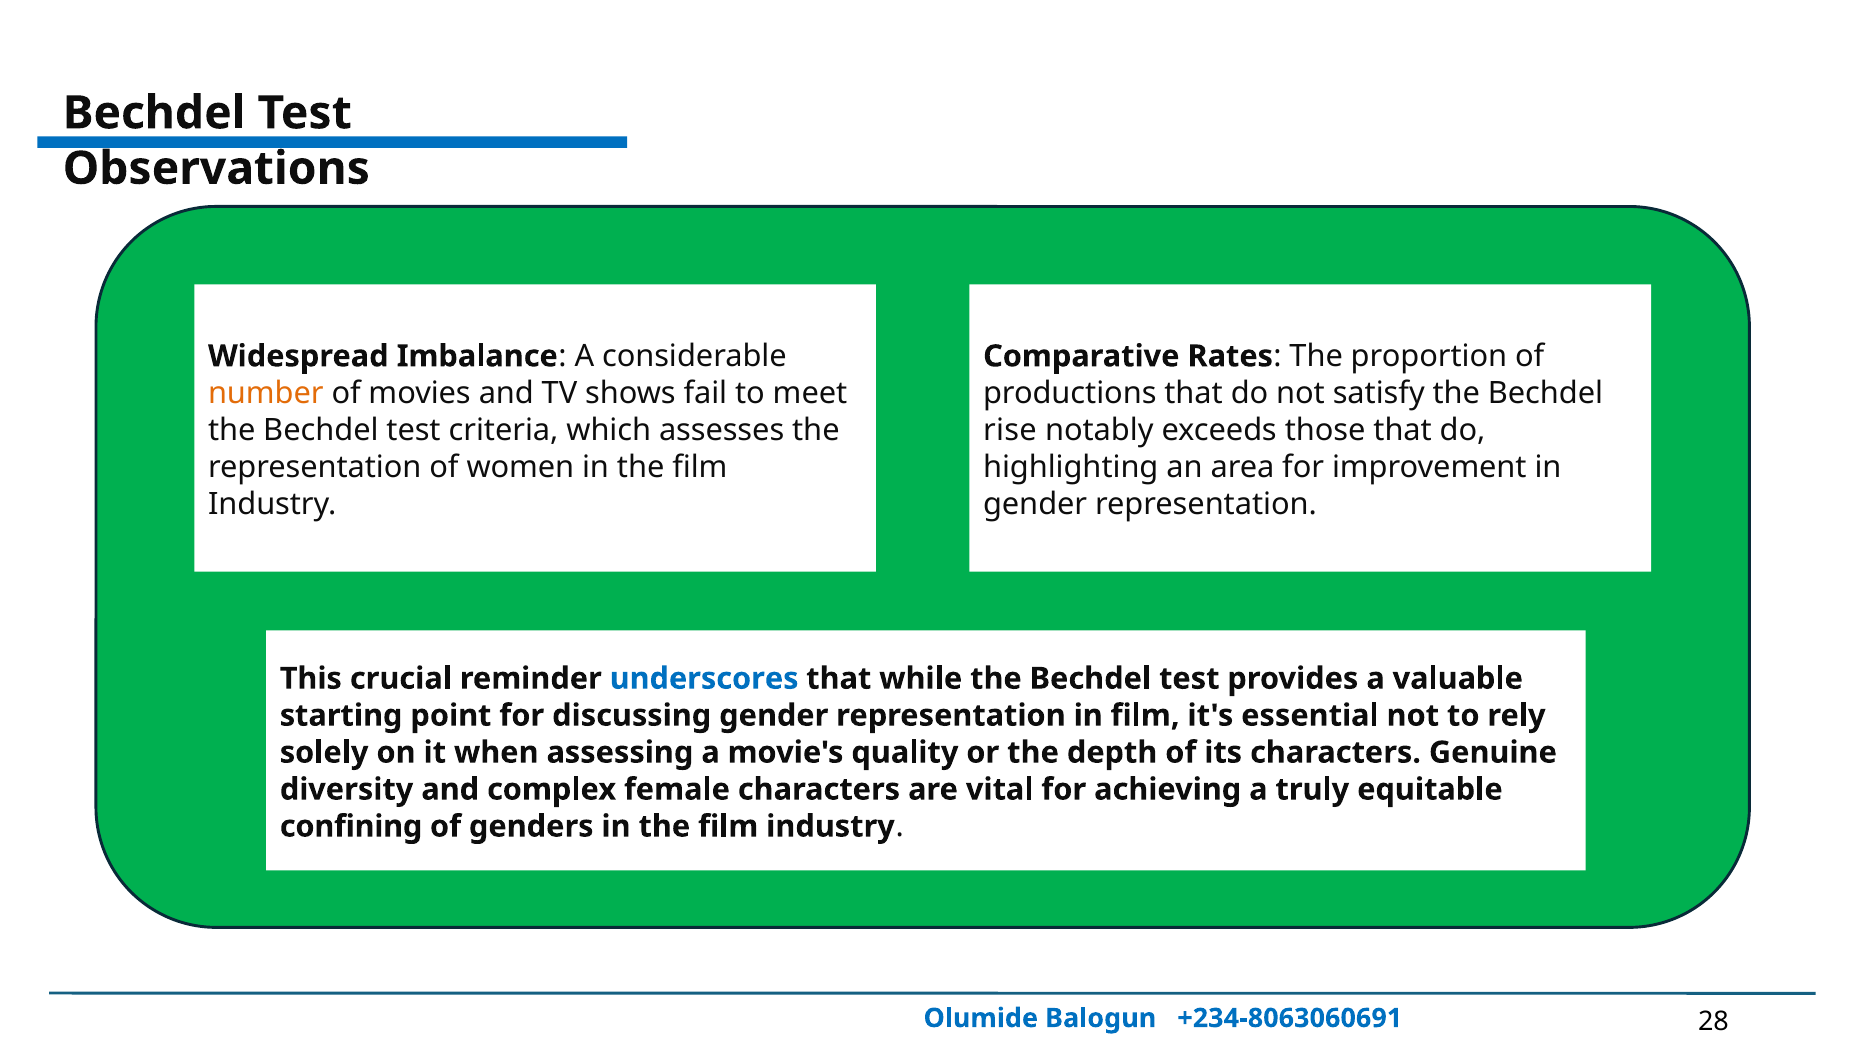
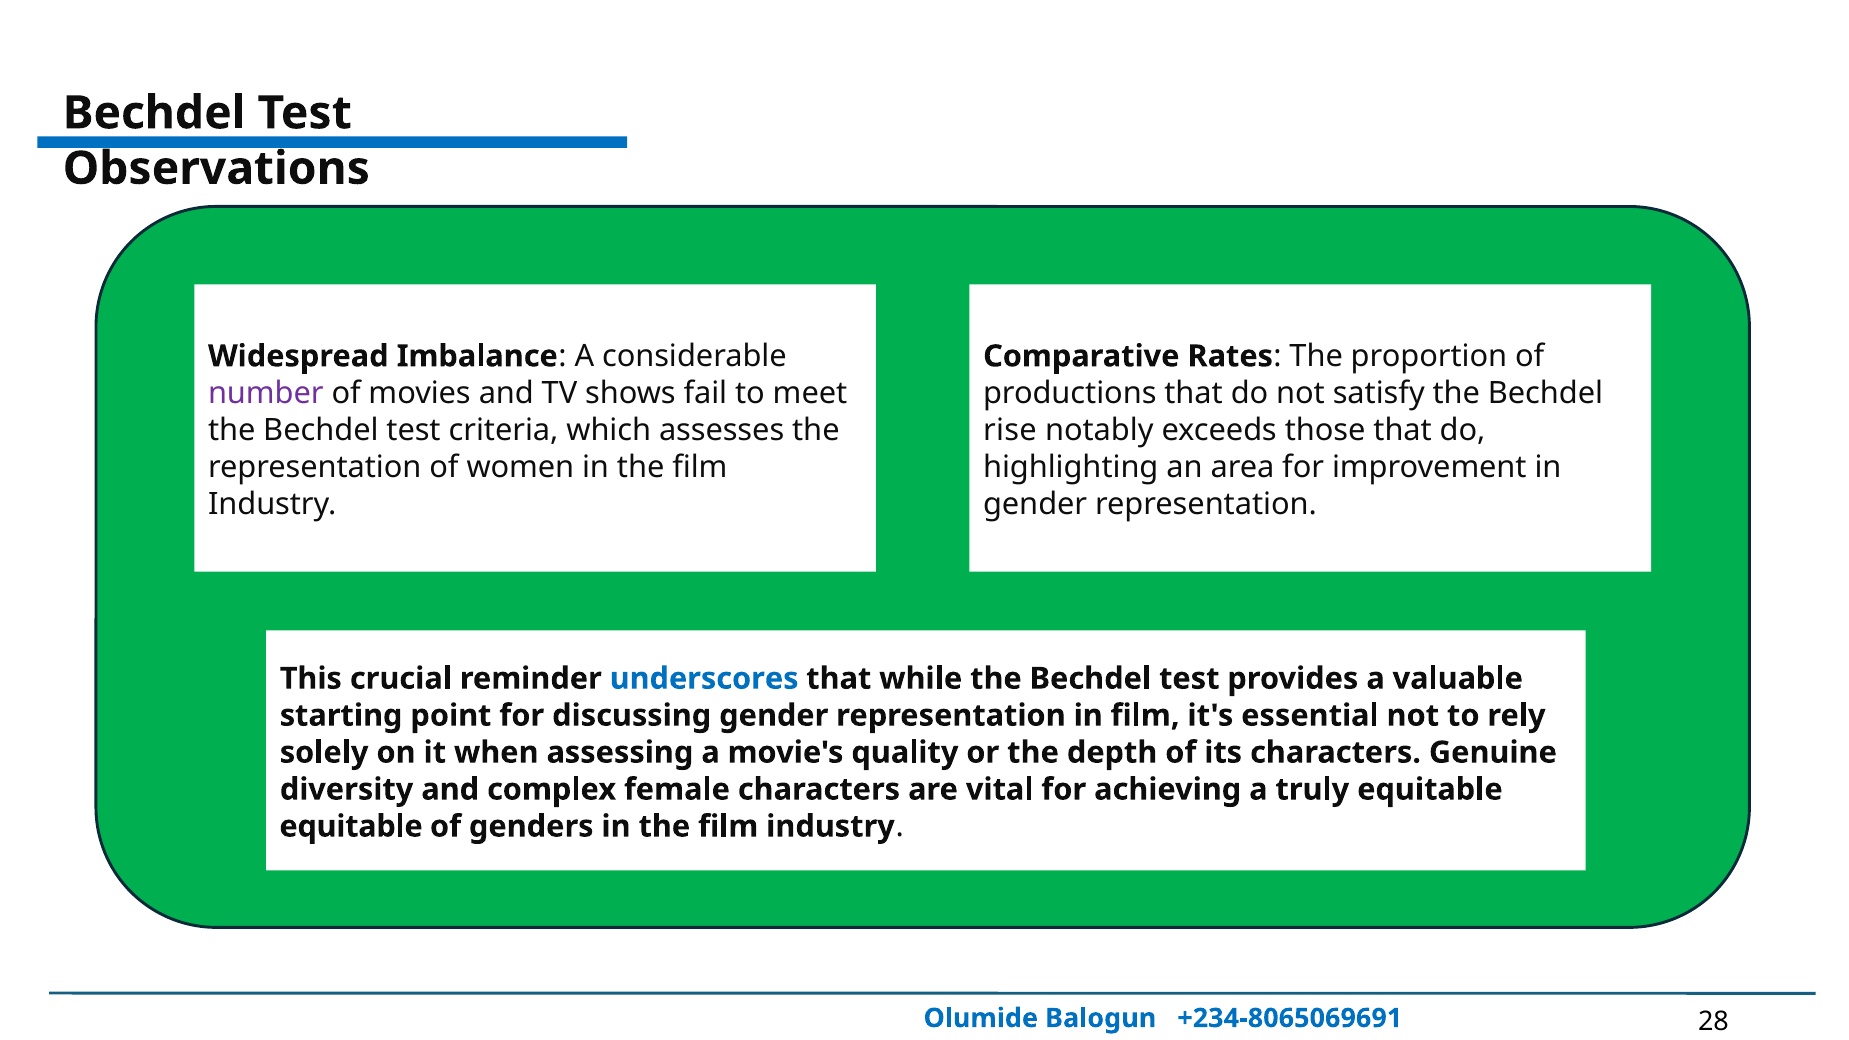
number colour: orange -> purple (266, 393)
confining: confining -> equitable (351, 826)
+234-8063060691: +234-8063060691 -> +234-8065069691 (1290, 1018)
